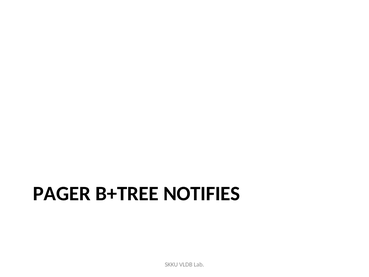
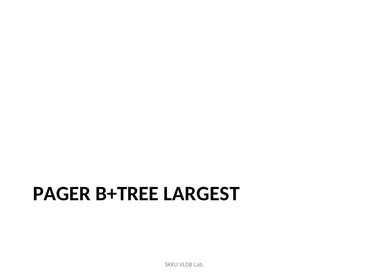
NOTIFIES: NOTIFIES -> LARGEST (201, 193)
